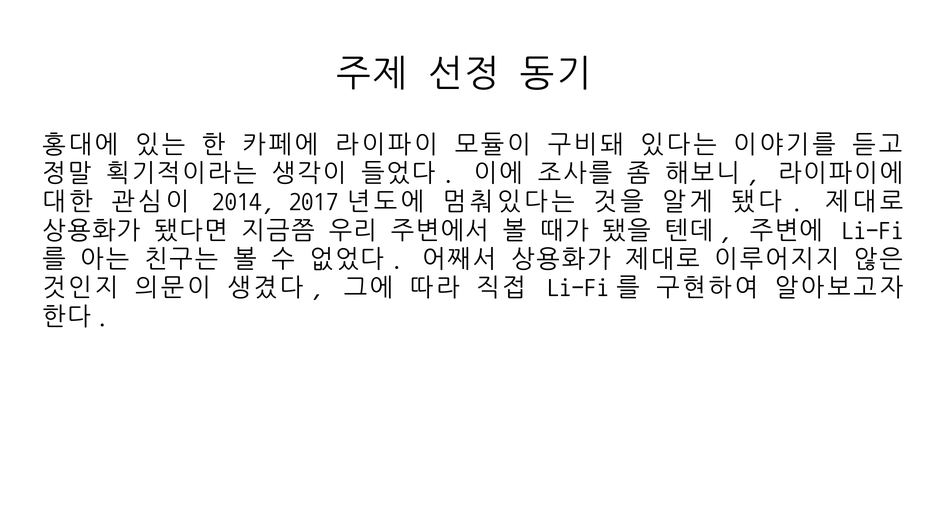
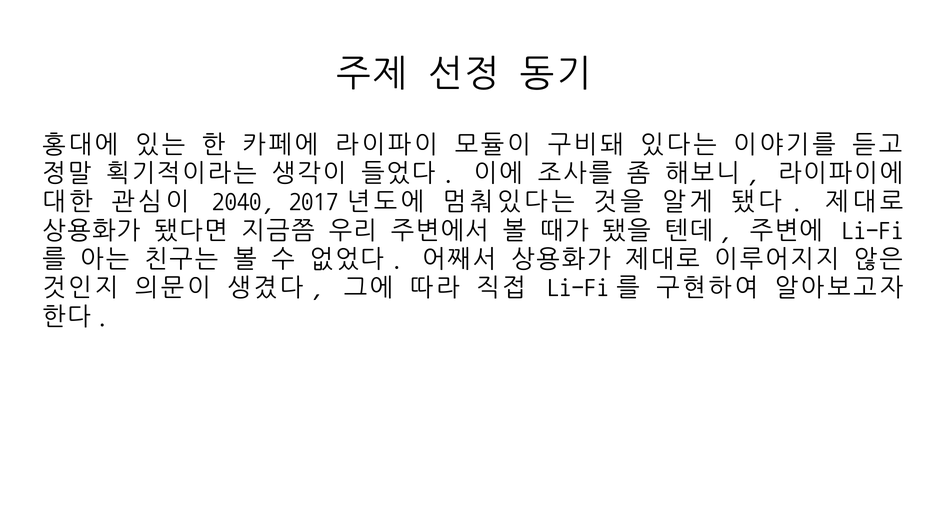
2014: 2014 -> 2040 (243, 201)
